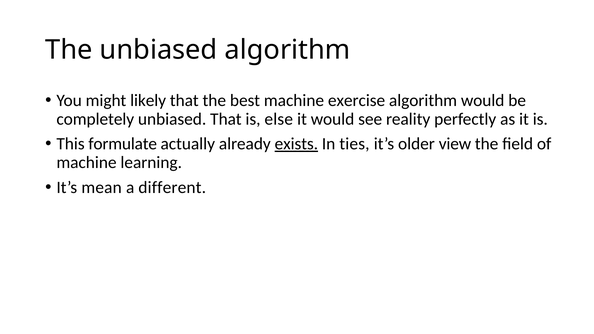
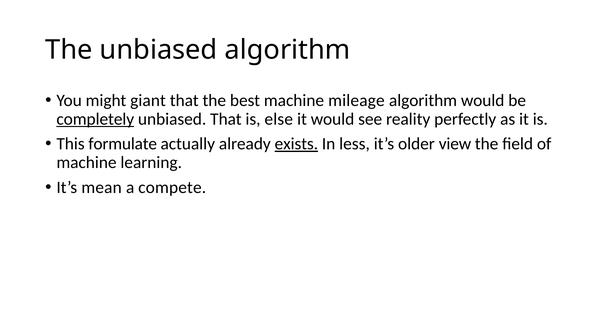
likely: likely -> giant (148, 100)
exercise: exercise -> mileage (356, 100)
completely underline: none -> present (95, 119)
ties: ties -> less (355, 144)
different: different -> compete (172, 187)
